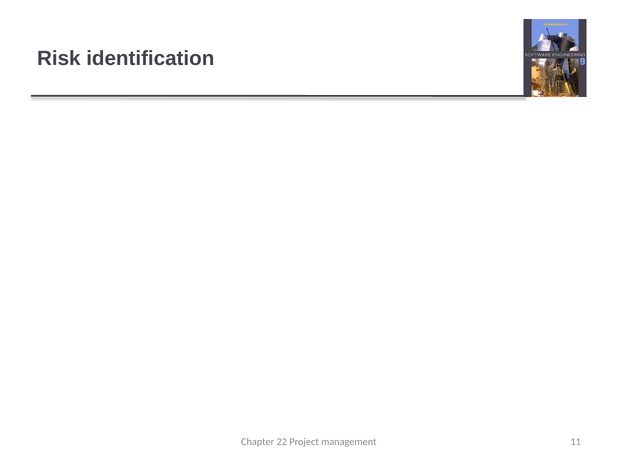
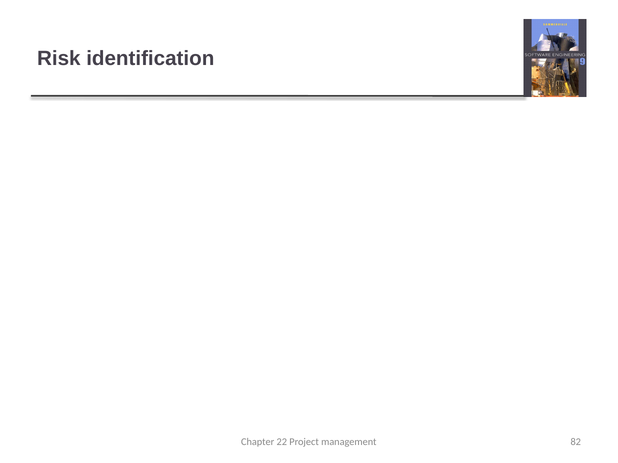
11: 11 -> 82 (576, 443)
